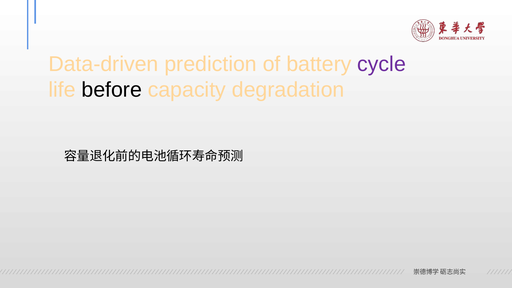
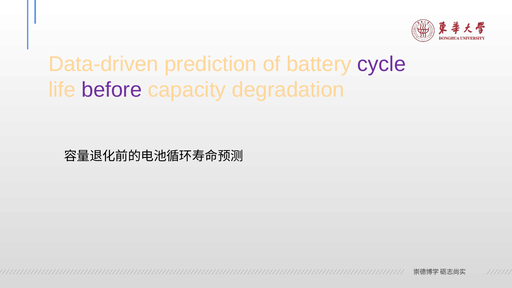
before colour: black -> purple (112, 90)
